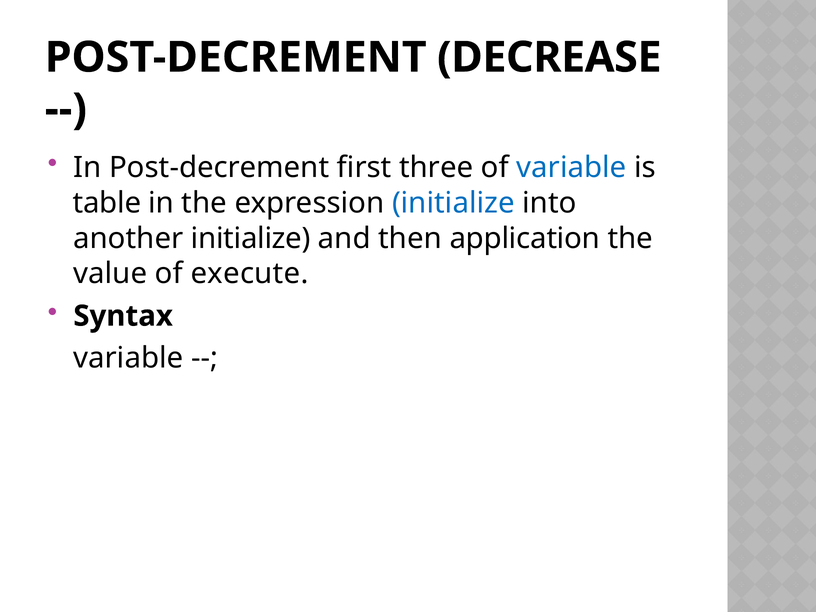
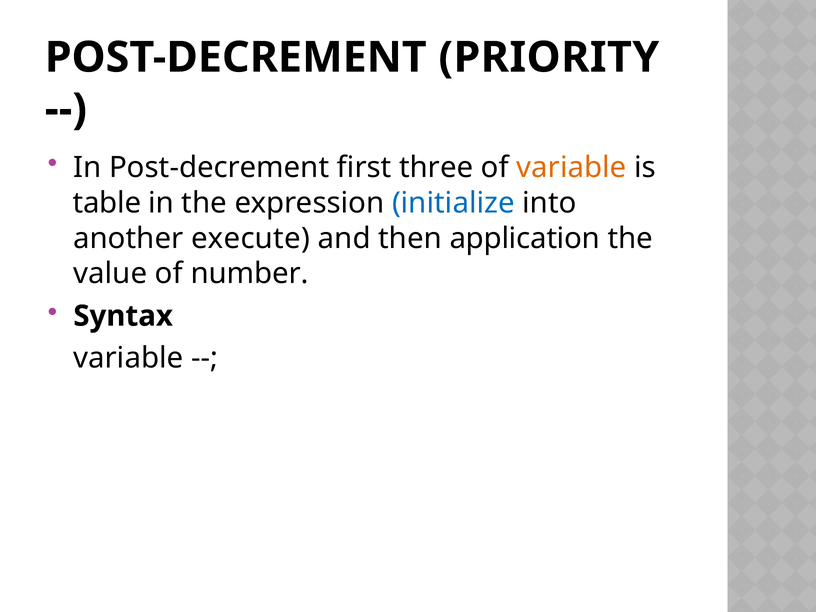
DECREASE: DECREASE -> PRIORITY (549, 57)
variable colour: blue -> orange (572, 167)
another initialize: initialize -> execute (250, 238)
execute: execute -> number (250, 274)
